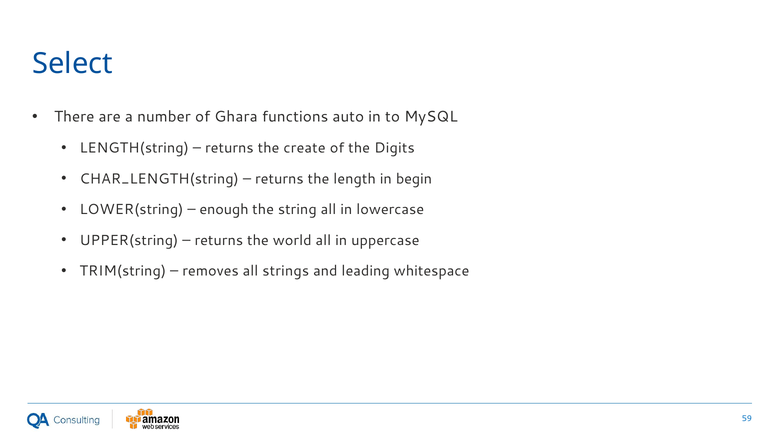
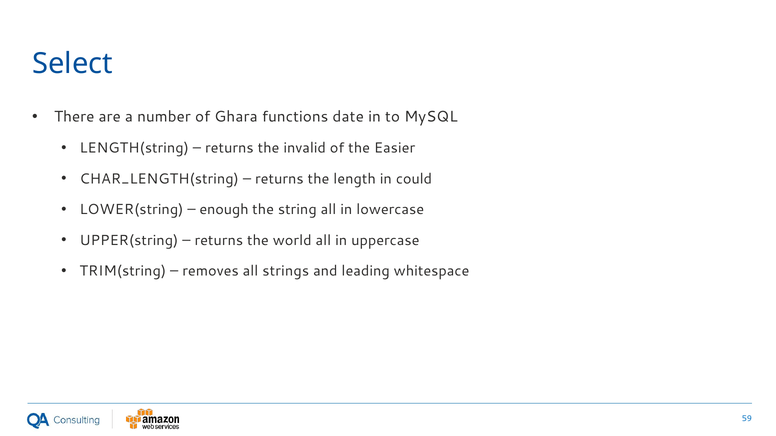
auto: auto -> date (348, 117)
create: create -> invalid (305, 148)
Digits: Digits -> Easier (395, 148)
begin: begin -> could (414, 179)
